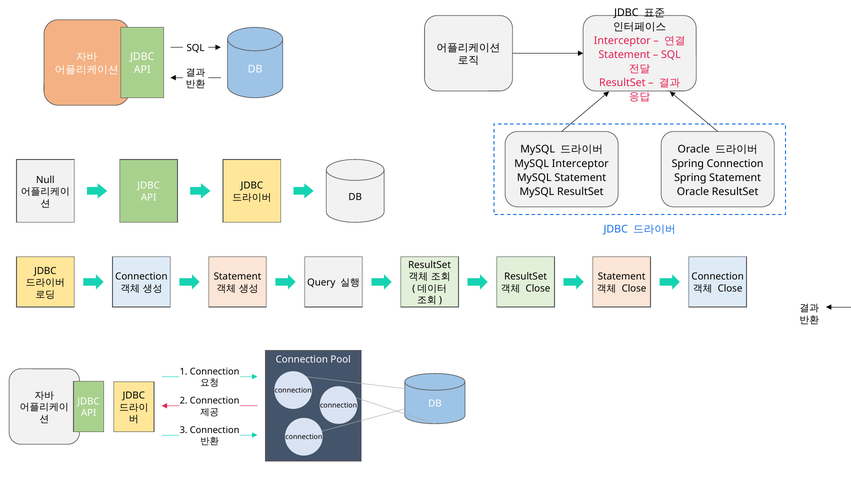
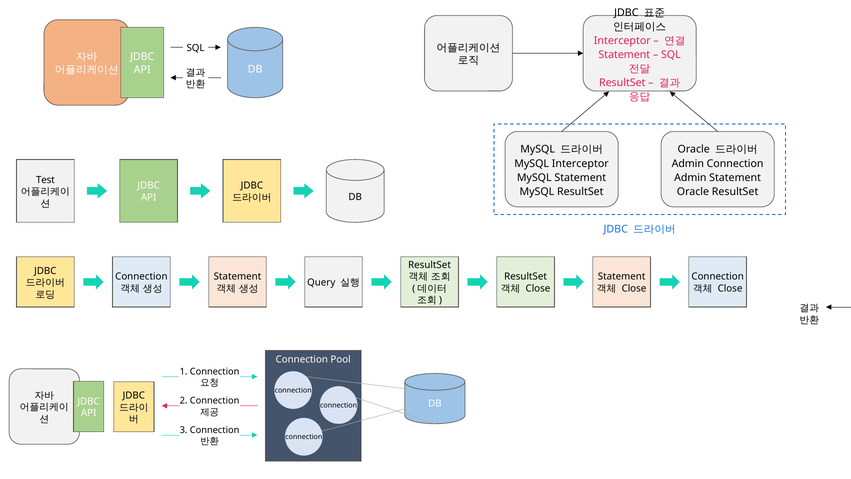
Spring: Spring -> Admin (688, 163)
Spring: Spring -> Admin (690, 177)
Null: Null -> Test (45, 180)
